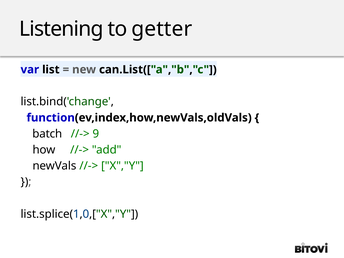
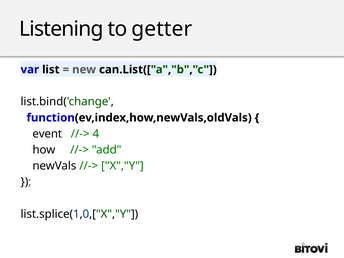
batch: batch -> event (47, 134)
9: 9 -> 4 (96, 134)
